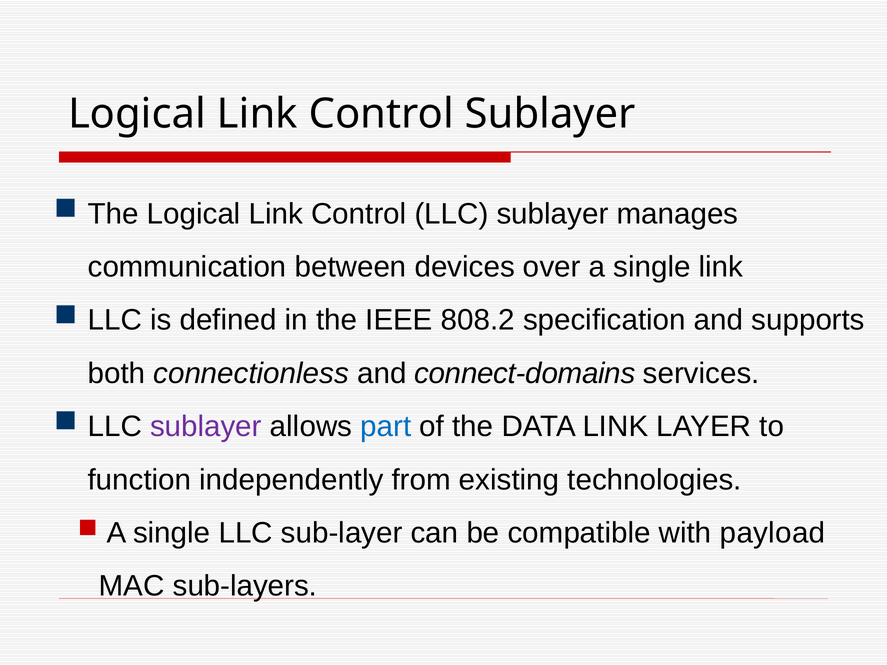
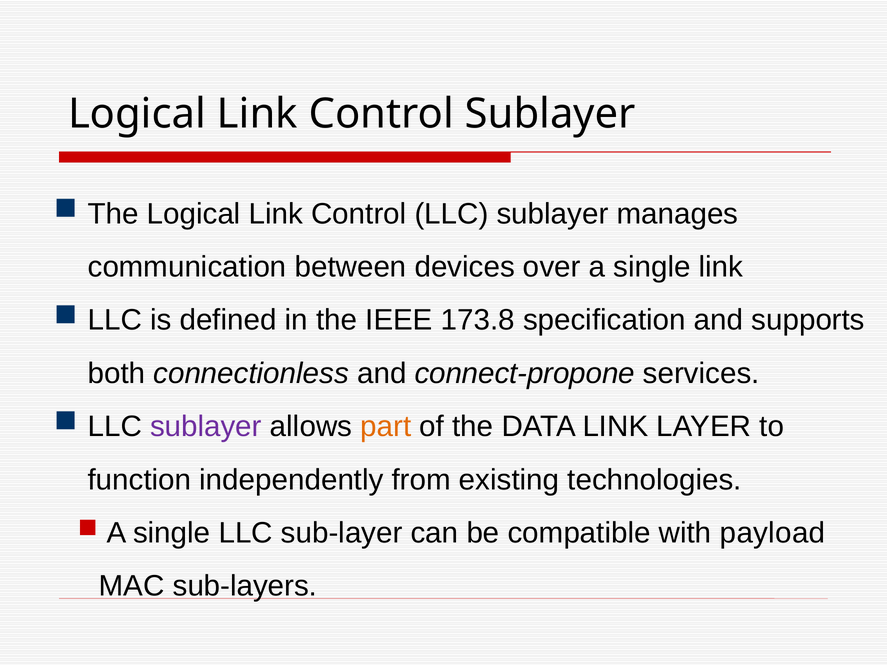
808.2: 808.2 -> 173.8 (478, 320)
connect-domains: connect-domains -> connect-propone (525, 374)
part colour: blue -> orange (386, 427)
